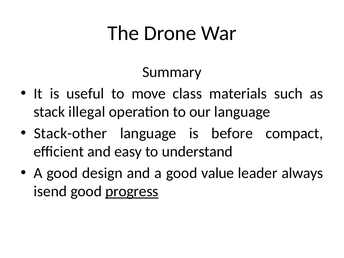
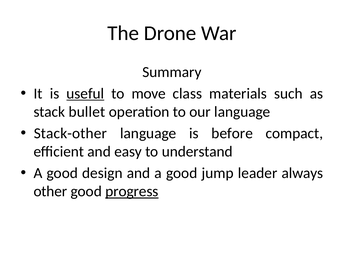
useful underline: none -> present (85, 94)
illegal: illegal -> bullet (87, 112)
value: value -> jump (218, 173)
isend: isend -> other (50, 191)
